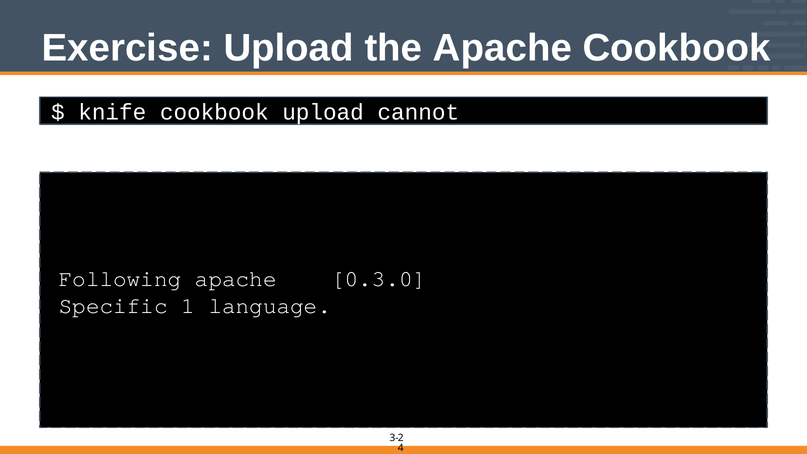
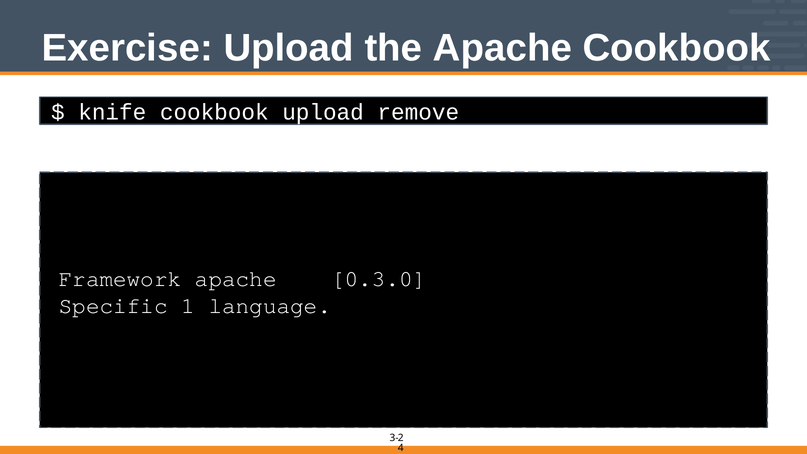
cannot: cannot -> remove (418, 112)
Following: Following -> Framework (120, 279)
